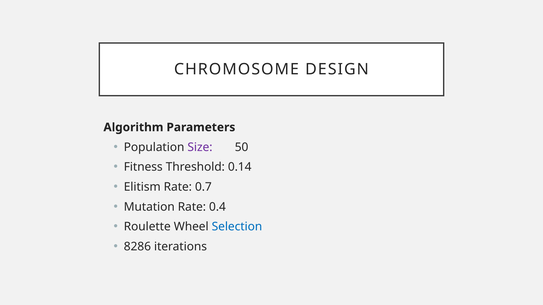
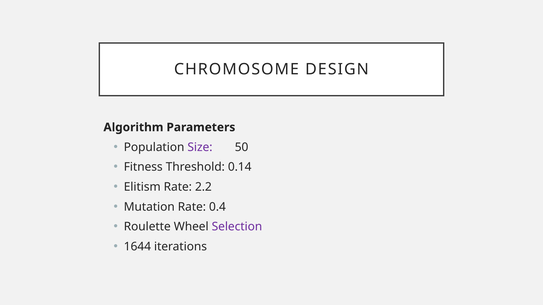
0.7: 0.7 -> 2.2 (203, 187)
Selection colour: blue -> purple (237, 227)
8286: 8286 -> 1644 (137, 247)
